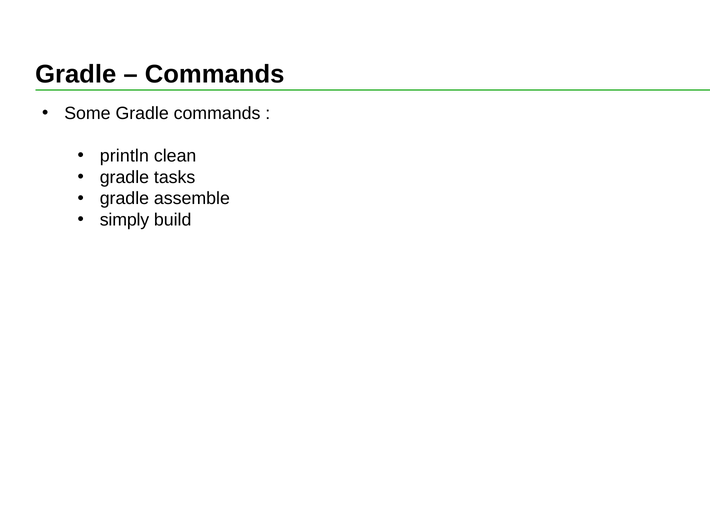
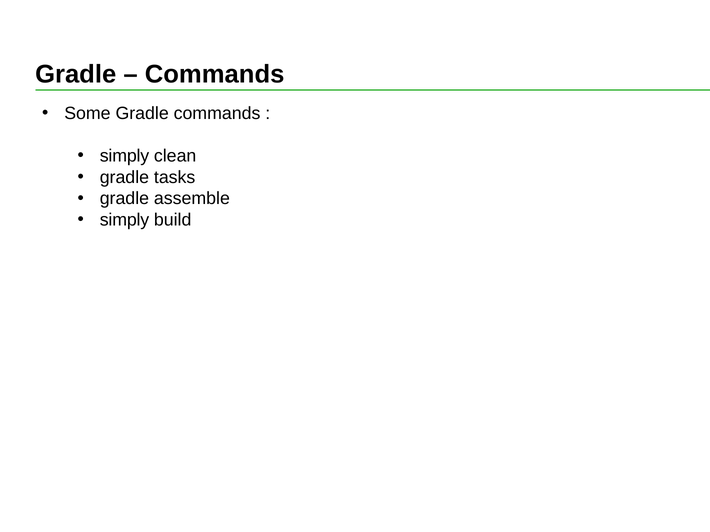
println: println -> simply (125, 156)
